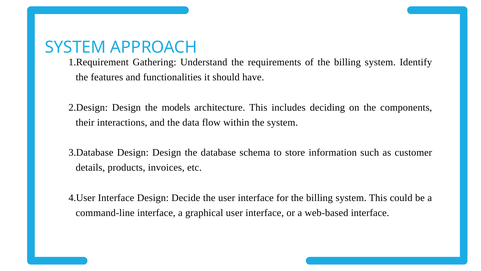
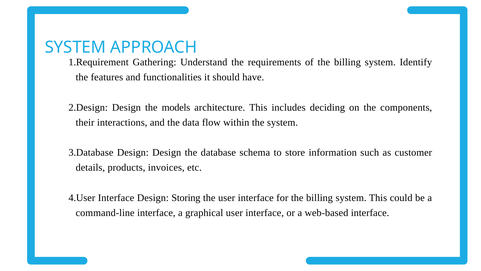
Decide: Decide -> Storing (186, 197)
